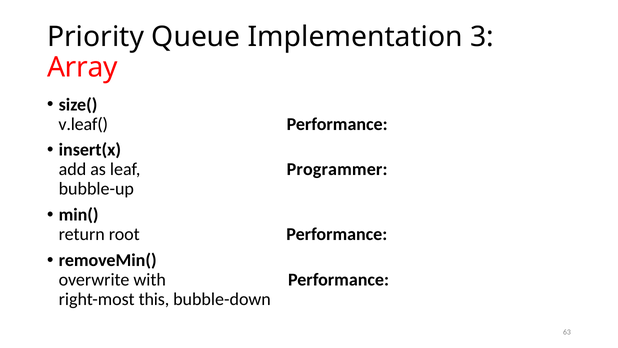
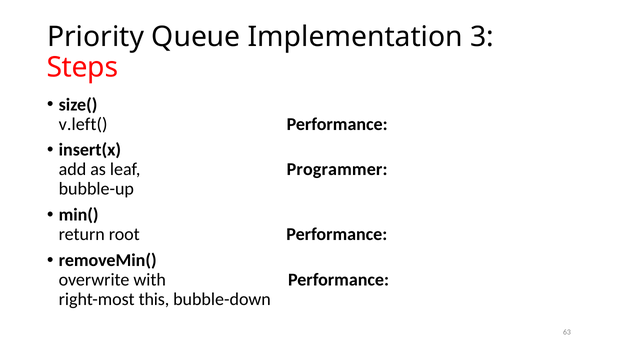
Array: Array -> Steps (82, 67)
v.leaf(: v.leaf( -> v.left( (83, 124)
